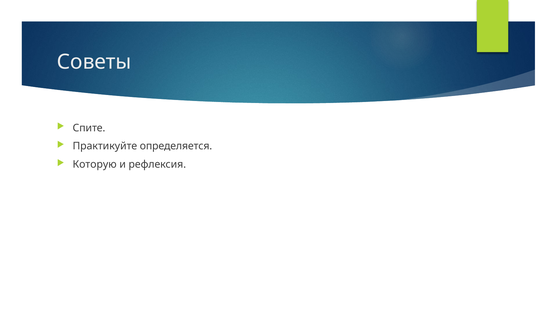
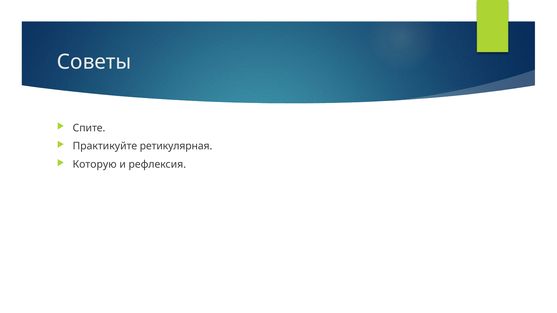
определяется: определяется -> ретикулярная (176, 146)
